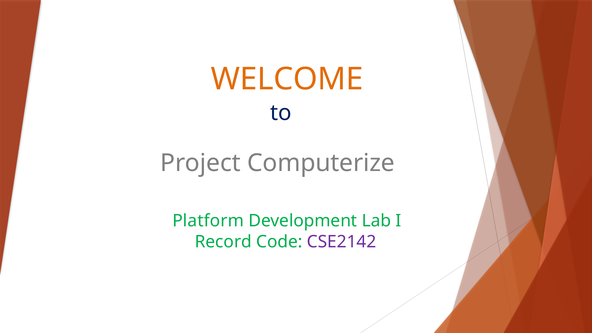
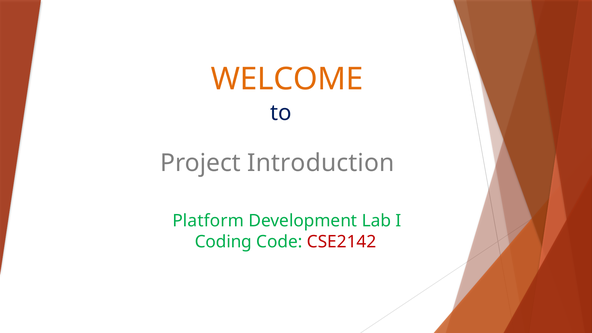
Computerize: Computerize -> Introduction (321, 163)
Record: Record -> Coding (223, 242)
CSE2142 colour: purple -> red (342, 242)
